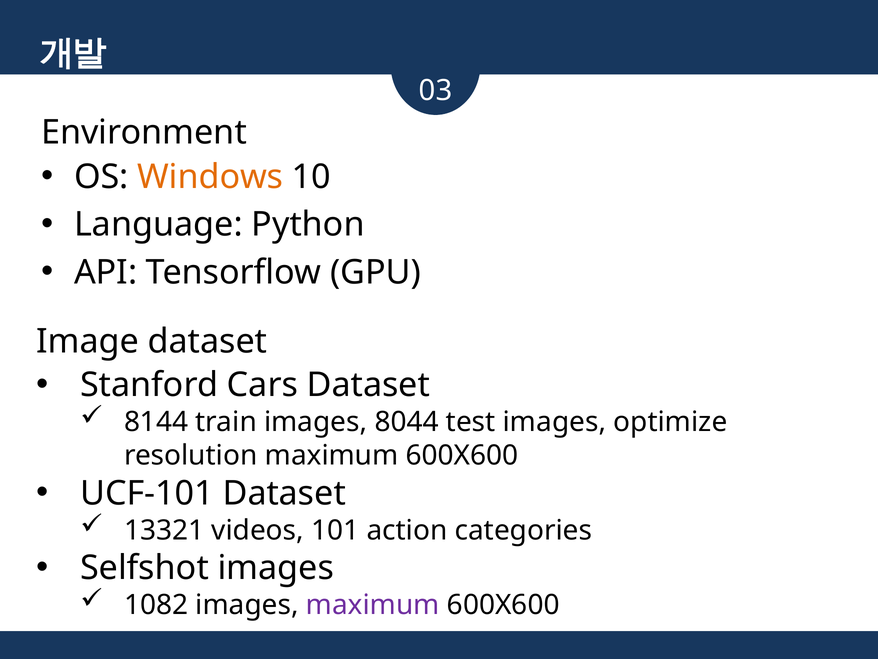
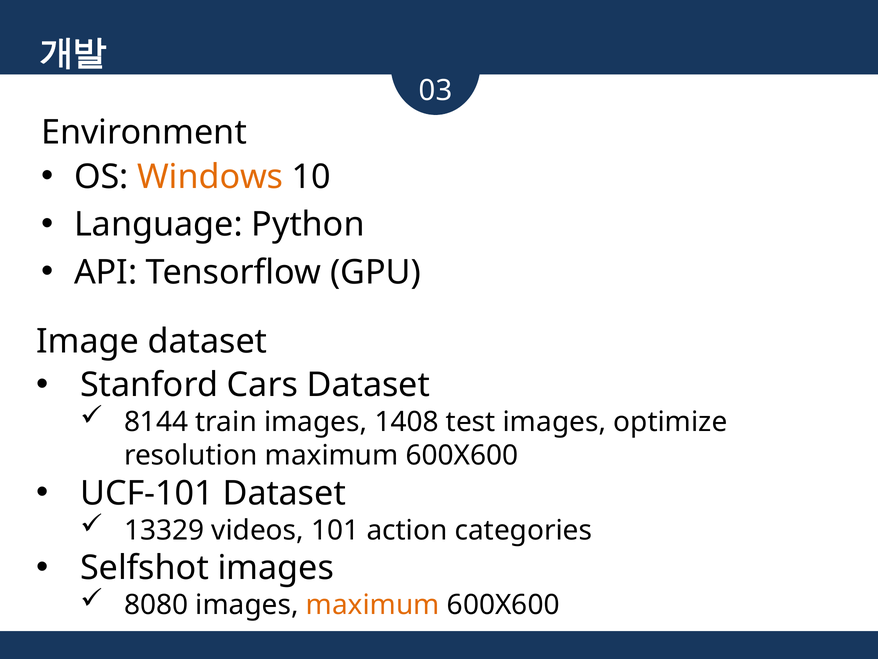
8044: 8044 -> 1408 (407, 422)
13321: 13321 -> 13329 (164, 530)
1082: 1082 -> 8080 (156, 605)
maximum colour: purple -> orange (373, 605)
